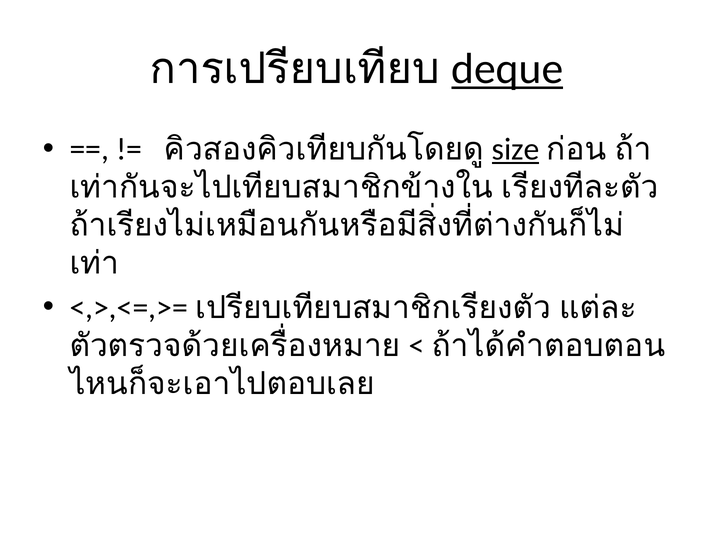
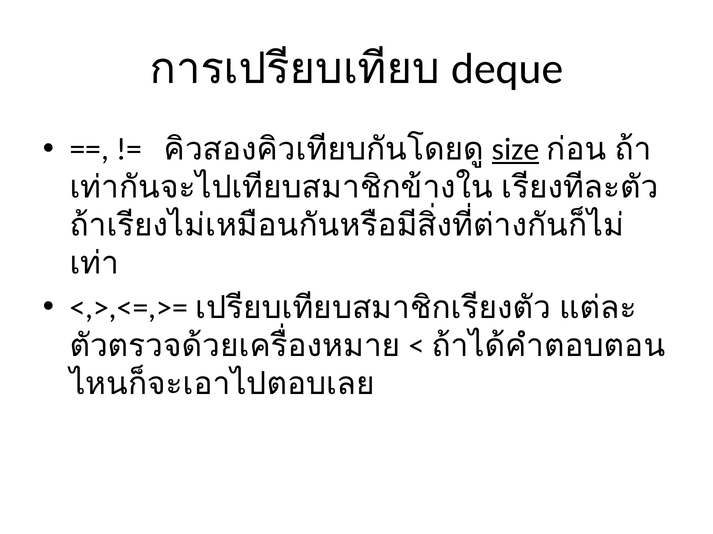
deque underline: present -> none (507, 69)
